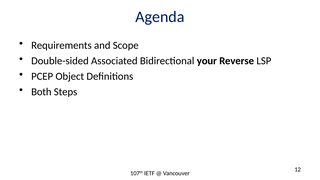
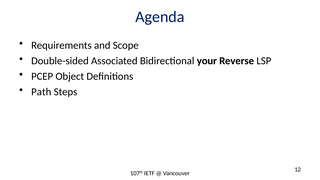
Both: Both -> Path (41, 92)
